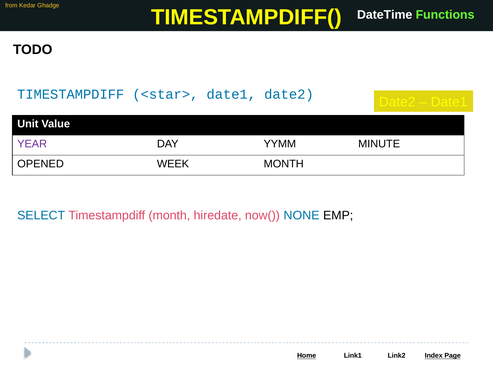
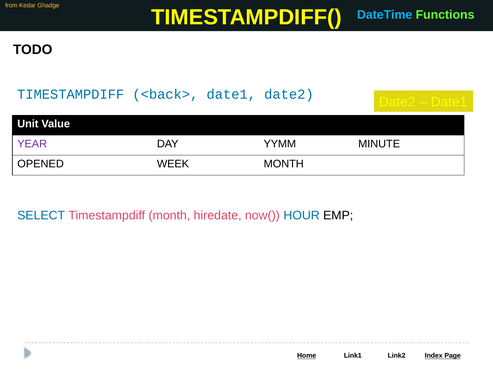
DateTime colour: white -> light blue (385, 15)
<star>: <star> -> <back> (165, 94)
NONE: NONE -> HOUR (302, 215)
